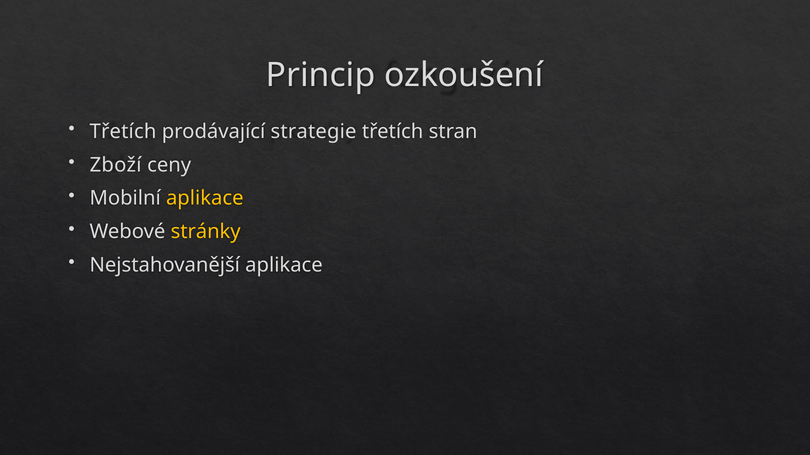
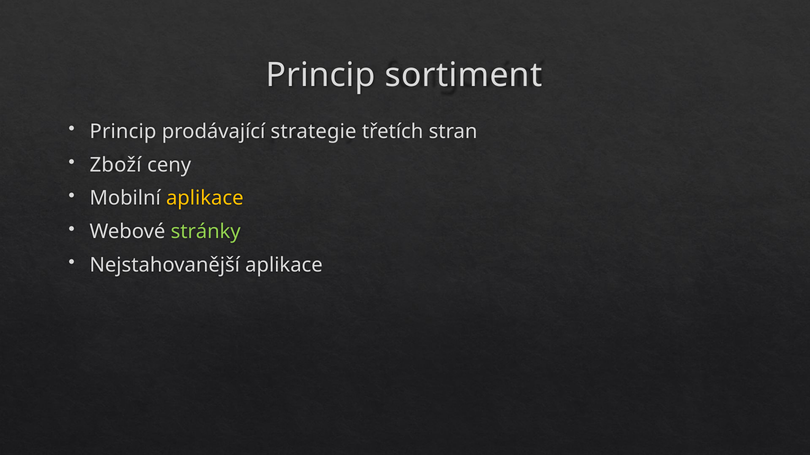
ozkoušení: ozkoušení -> sortiment (464, 75)
Třetích: Třetích -> Princip (123, 132)
stránky colour: yellow -> light green (206, 232)
